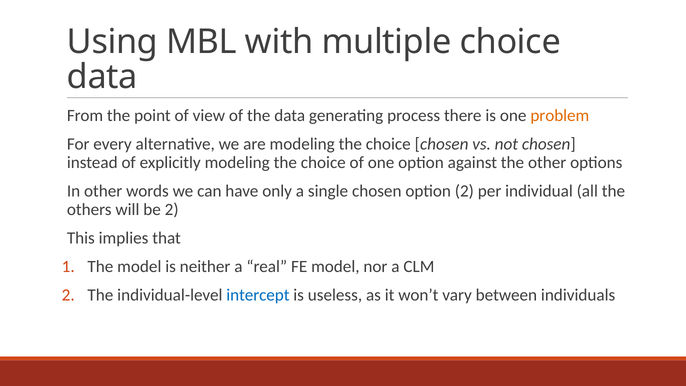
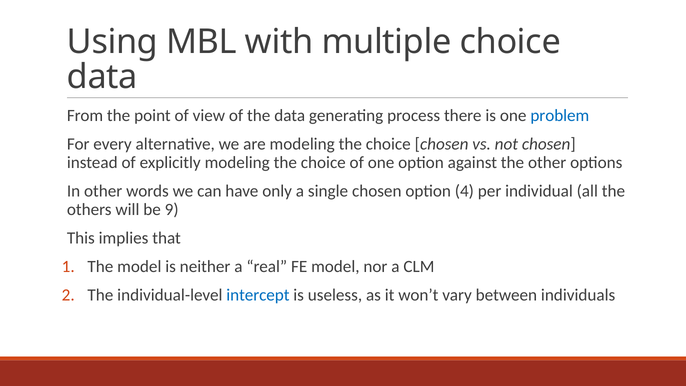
problem colour: orange -> blue (560, 116)
option 2: 2 -> 4 (464, 191)
be 2: 2 -> 9 (172, 210)
